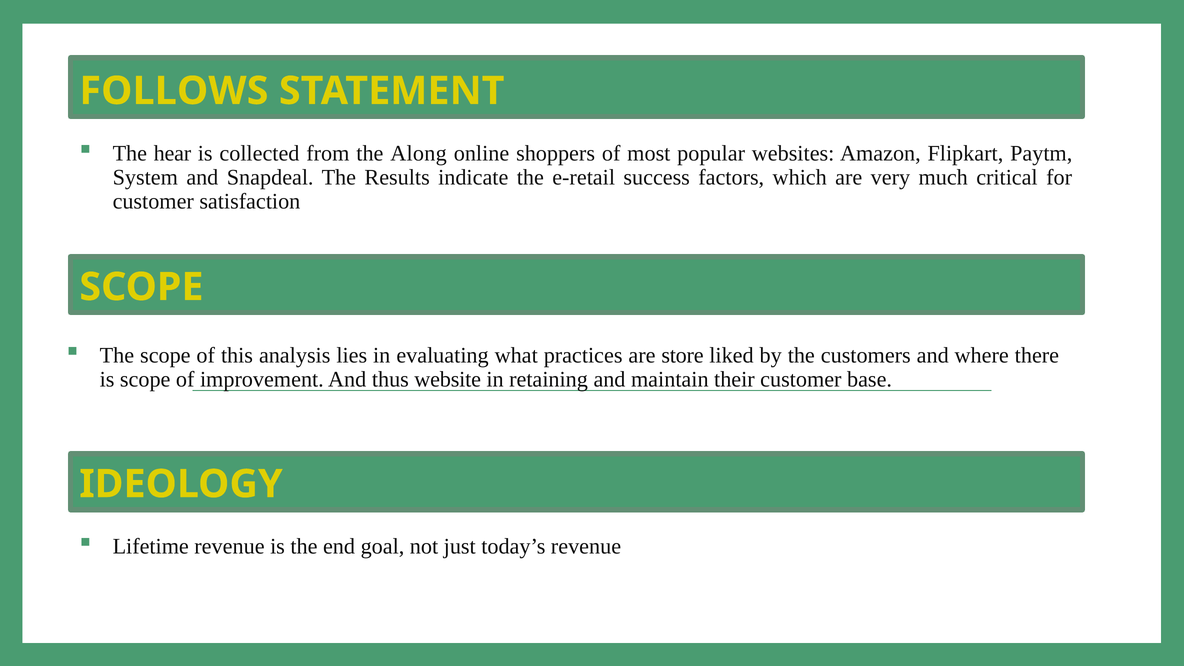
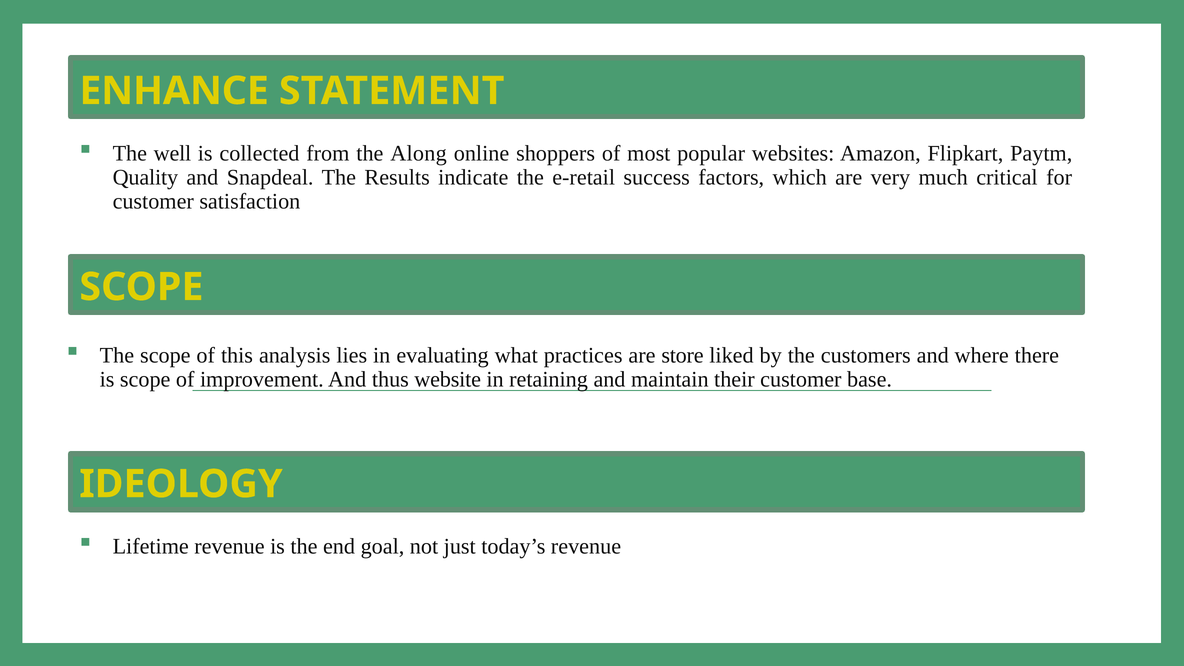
FOLLOWS: FOLLOWS -> ENHANCE (174, 91)
hear: hear -> well (172, 153)
System: System -> Quality (145, 177)
